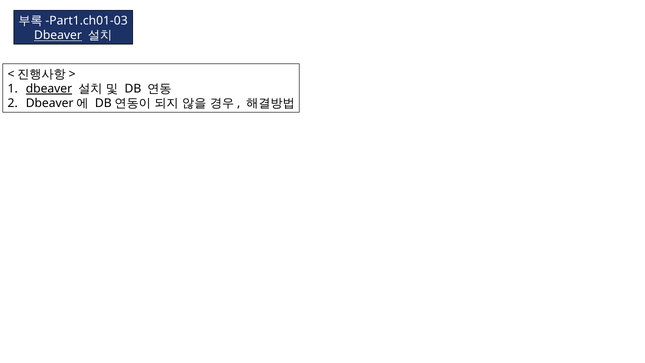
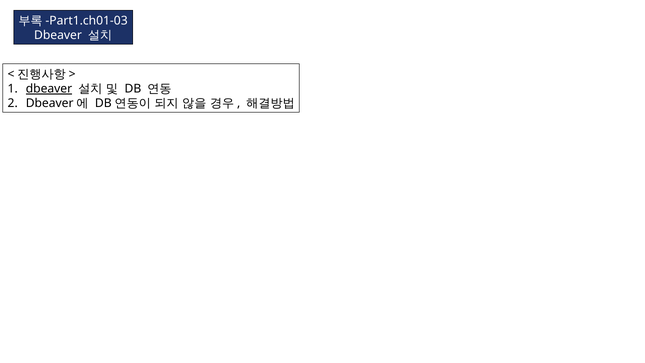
Dbeaver underline: present -> none (58, 35)
